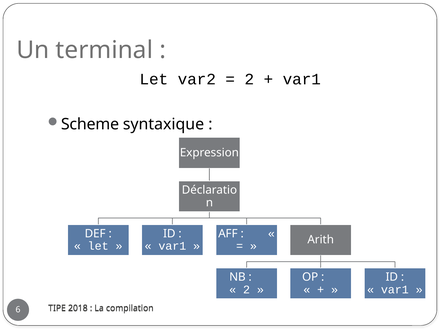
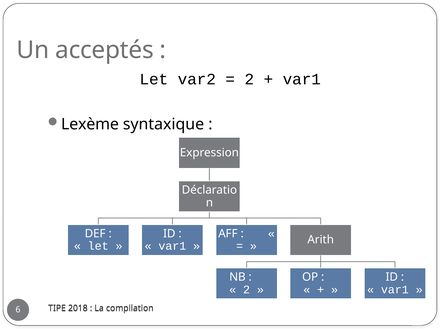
terminal: terminal -> acceptés (105, 50)
Scheme: Scheme -> Lexème (90, 124)
